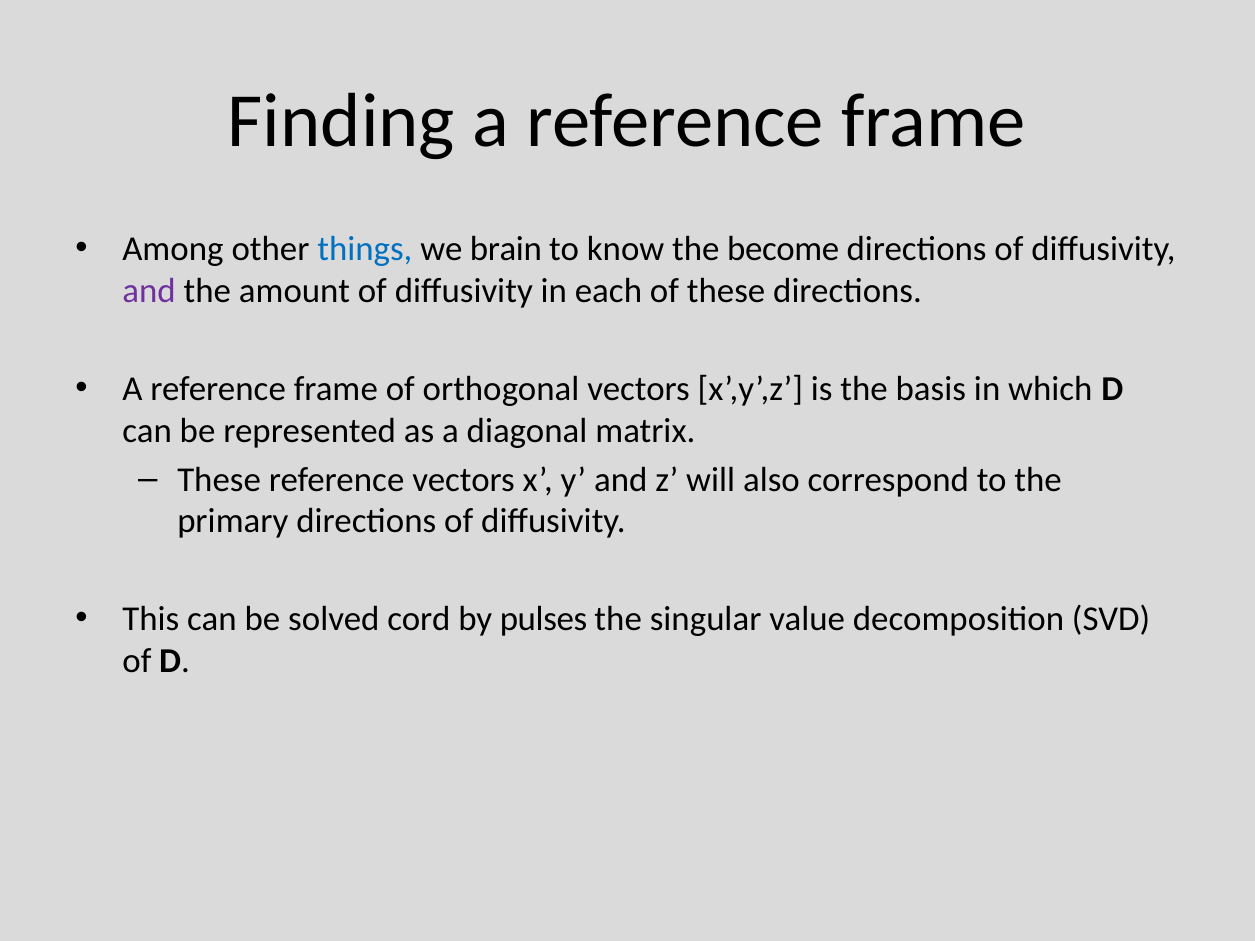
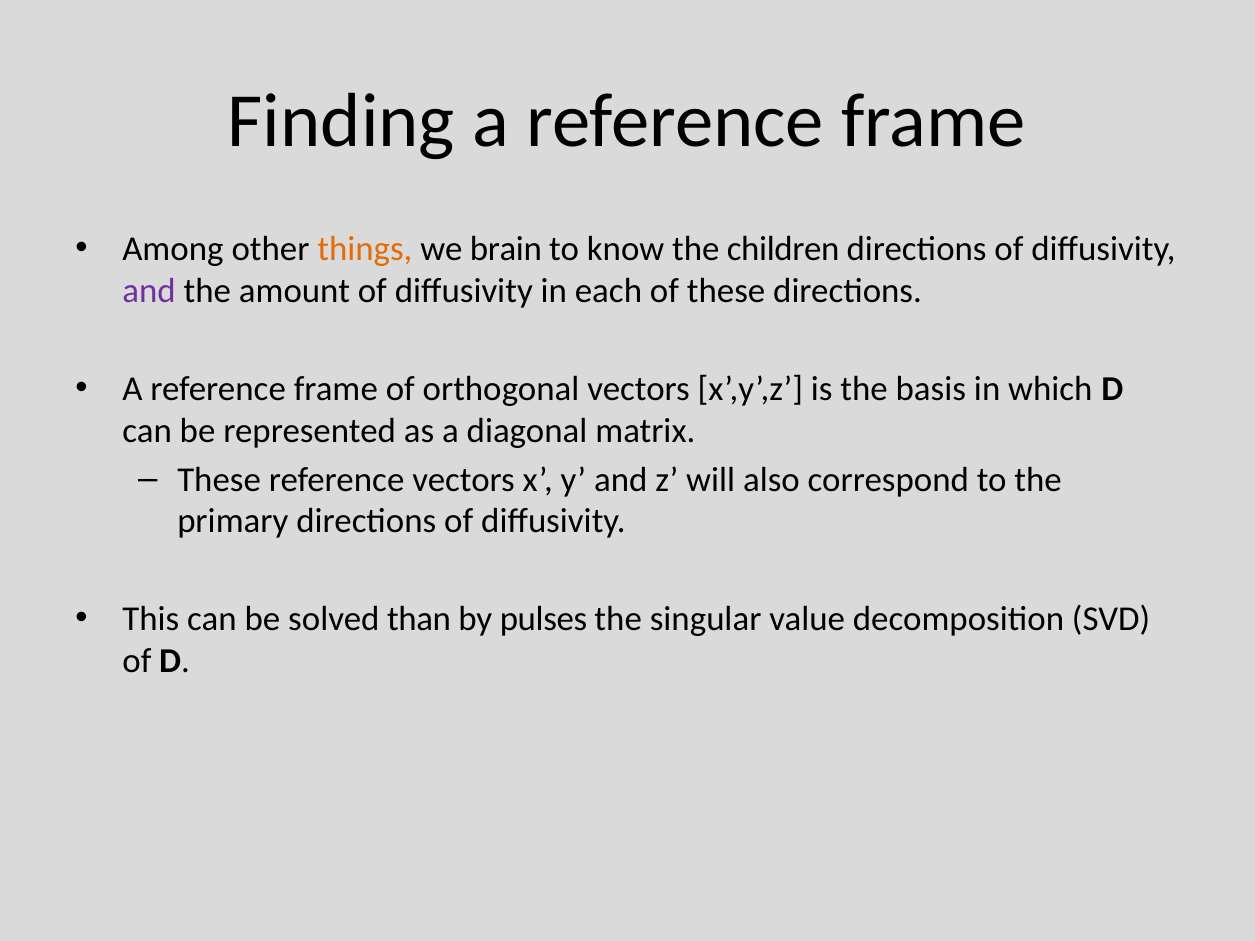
things colour: blue -> orange (365, 249)
become: become -> children (783, 249)
cord: cord -> than (419, 619)
